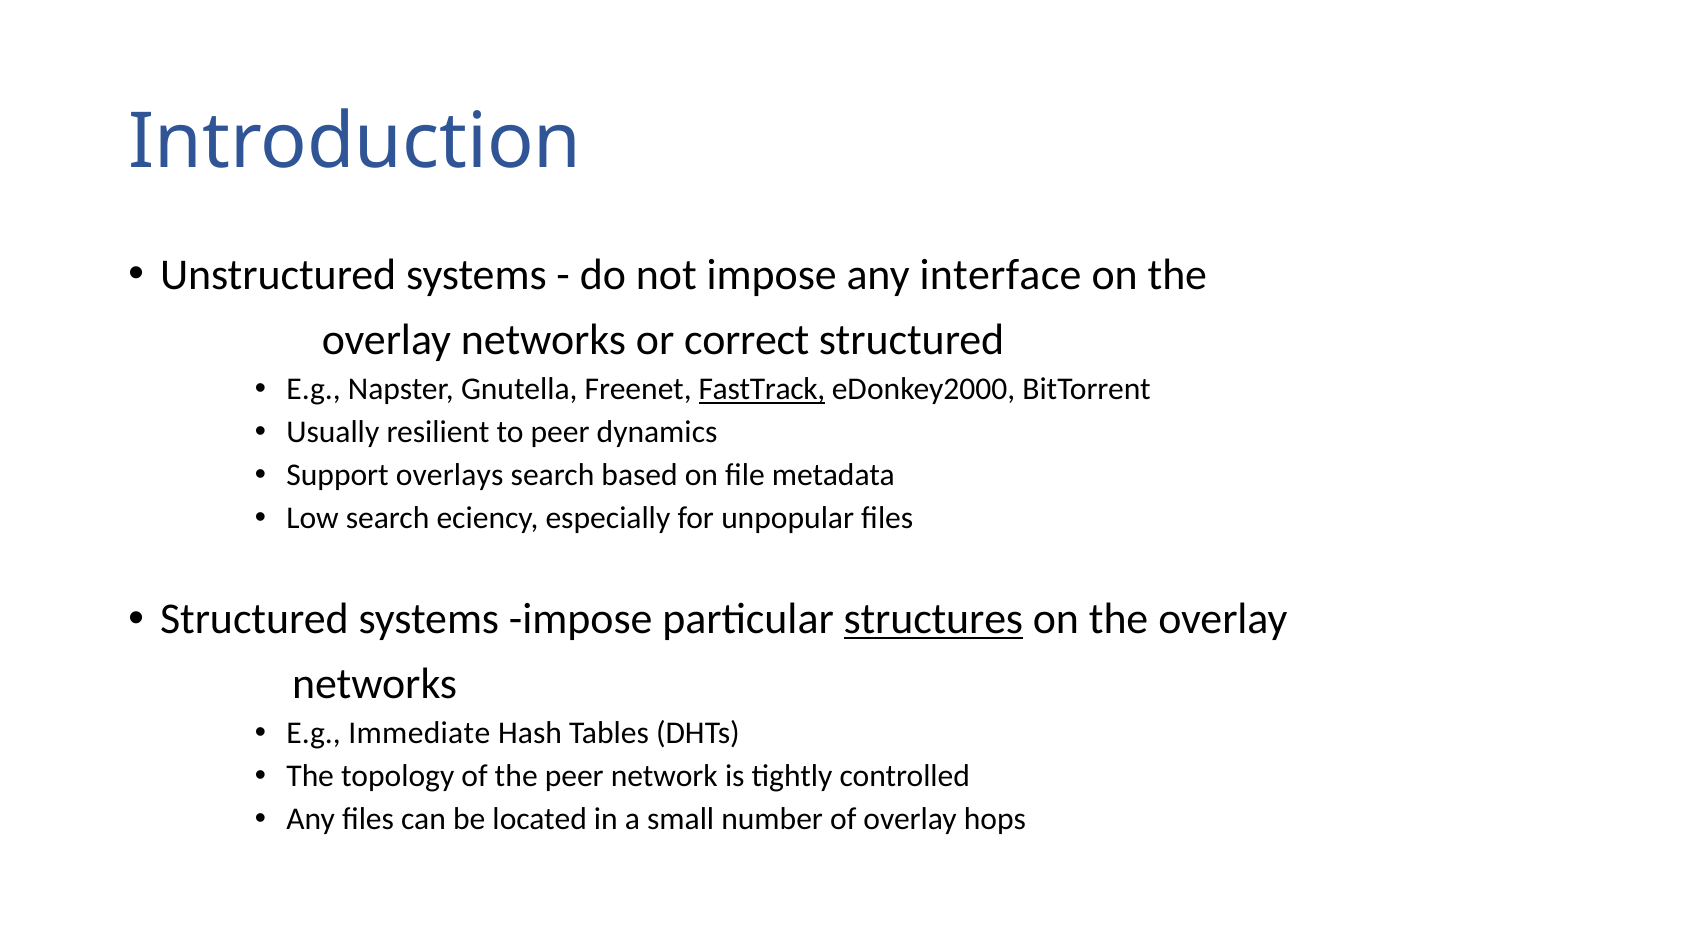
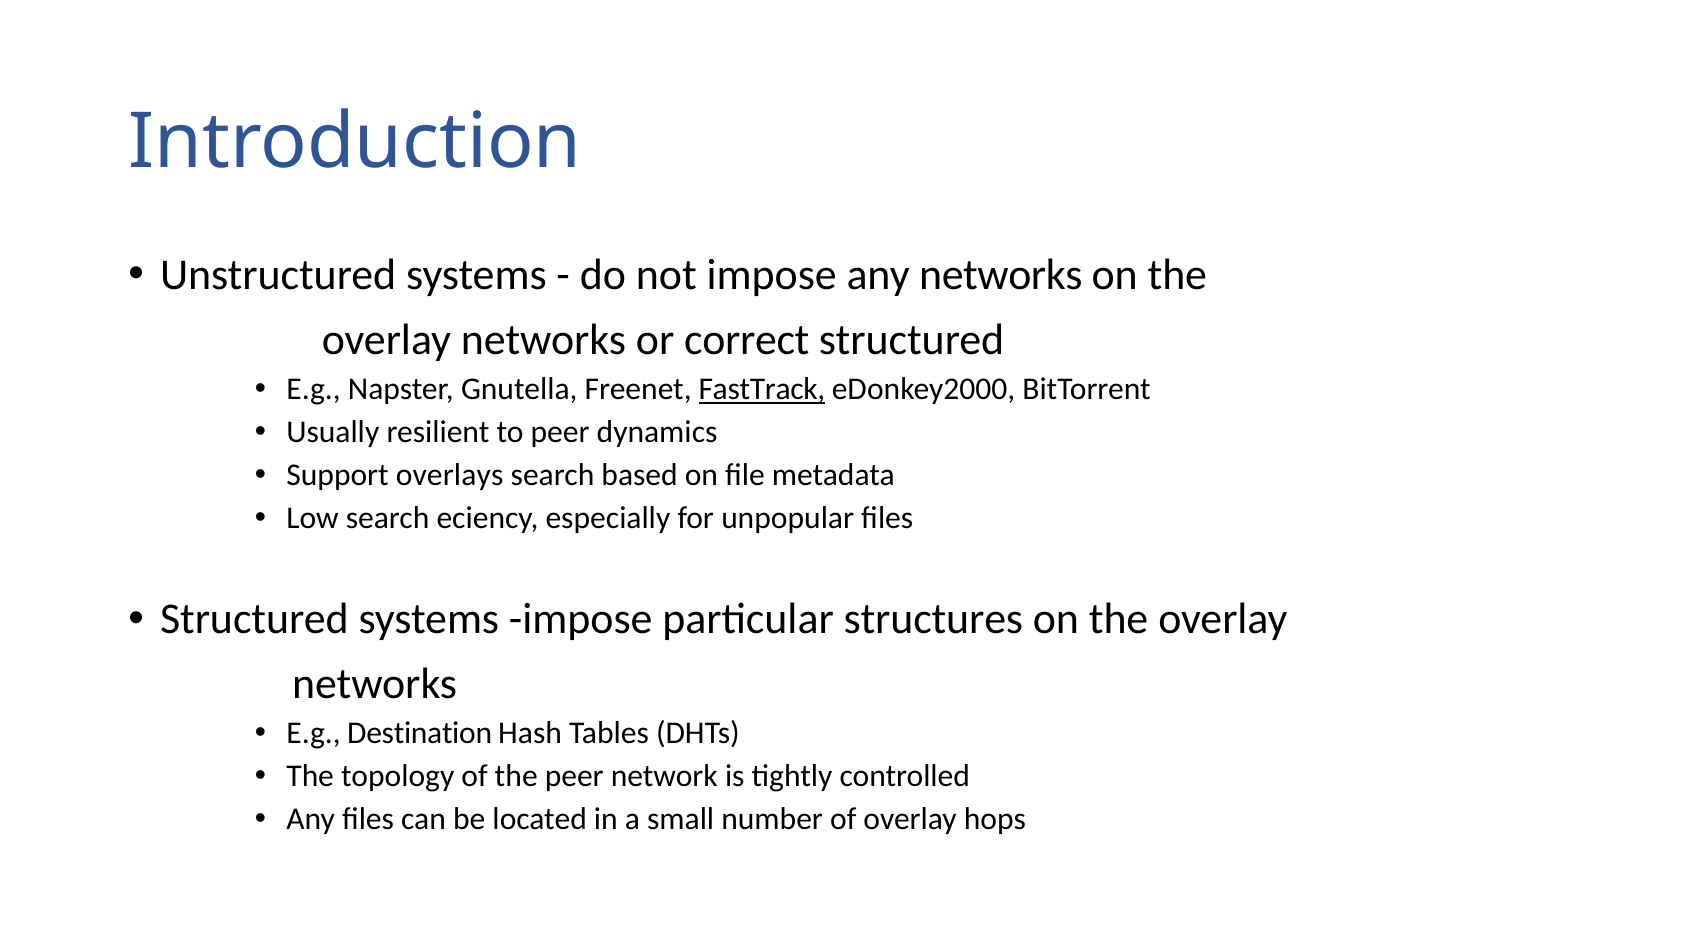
any interface: interface -> networks (1001, 275)
structures underline: present -> none (933, 619)
Immediate: Immediate -> Destination (420, 733)
